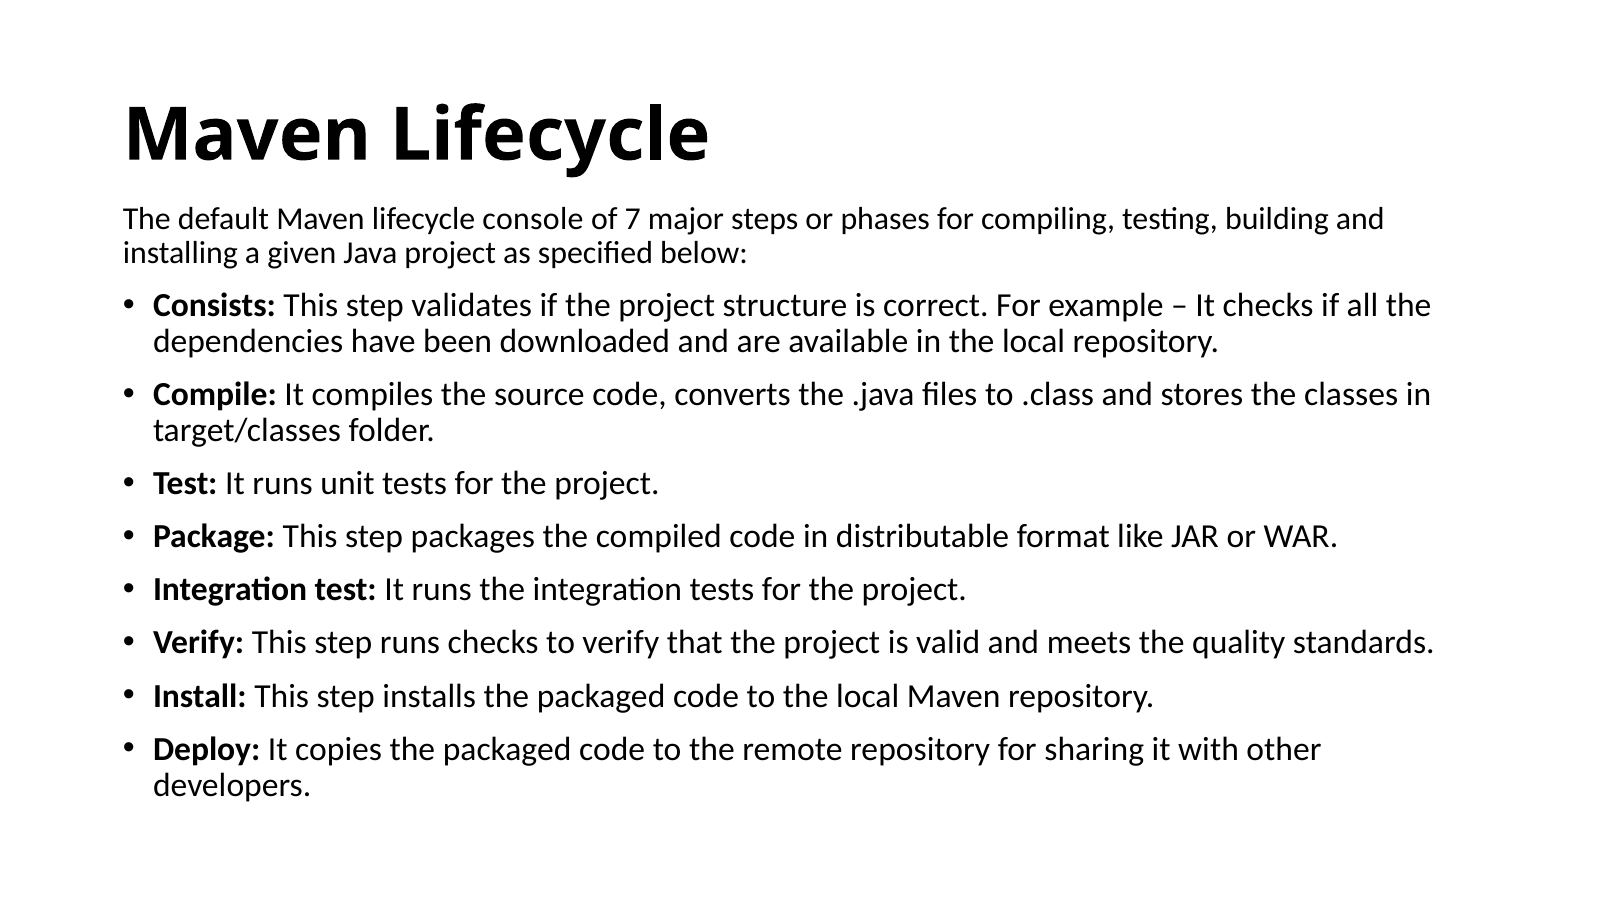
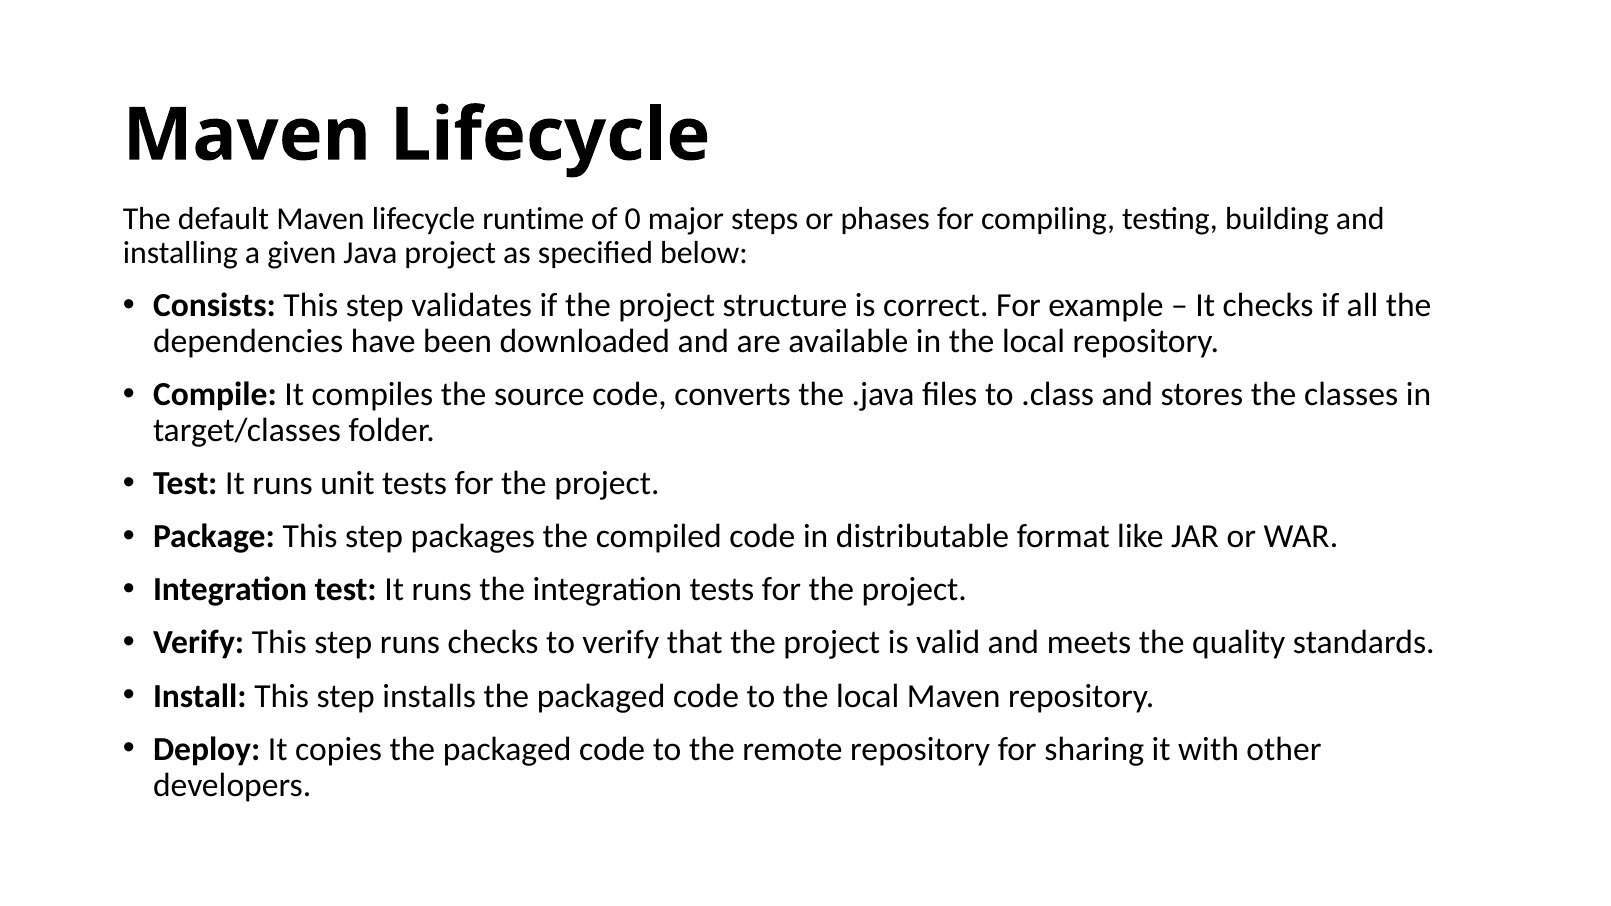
console: console -> runtime (533, 219)
7: 7 -> 0 (633, 219)
